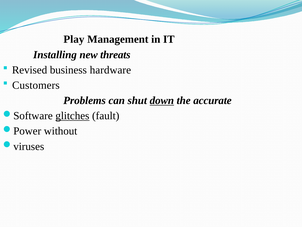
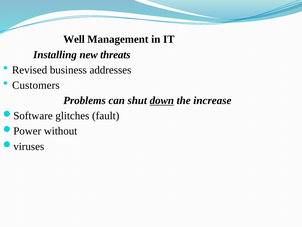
Play: Play -> Well (74, 39)
hardware: hardware -> addresses (110, 70)
accurate: accurate -> increase (212, 100)
glitches underline: present -> none (72, 116)
